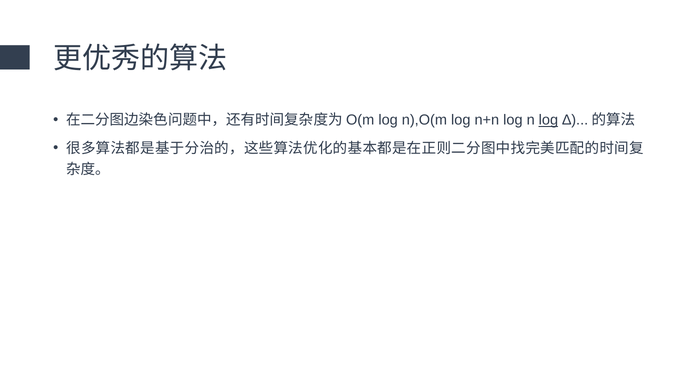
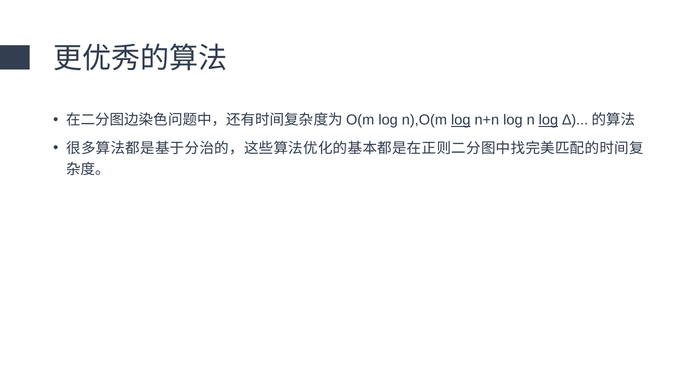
log underline: none -> present (461, 120)
